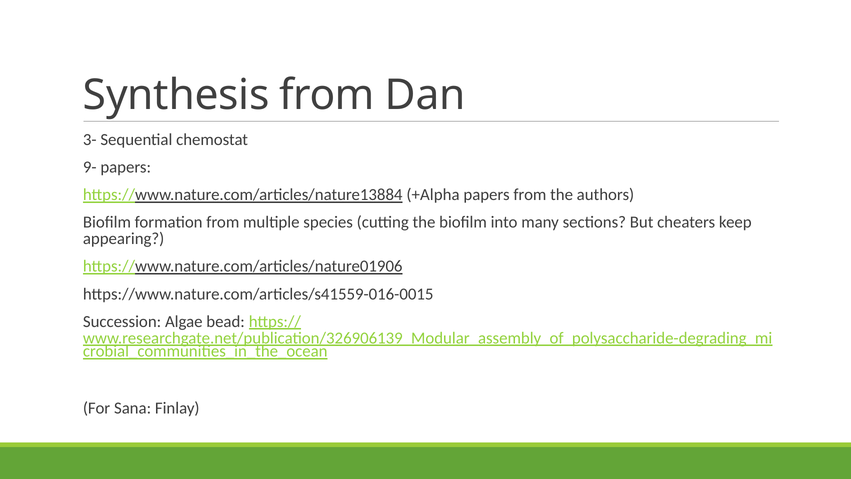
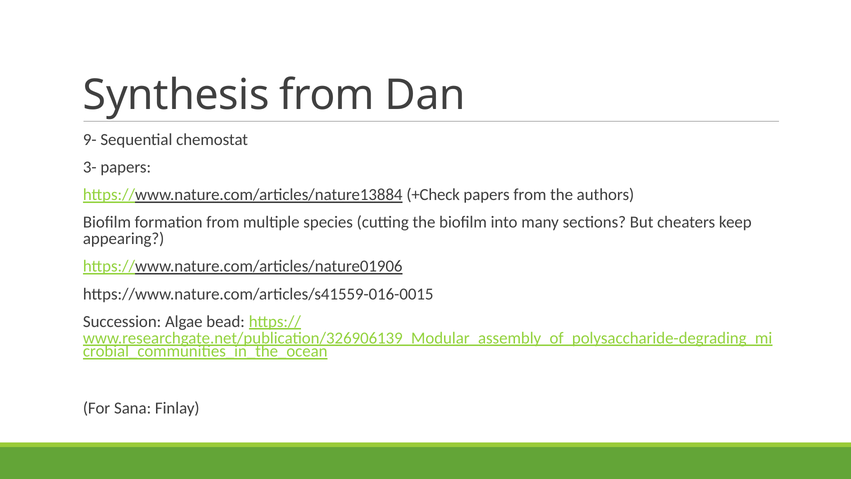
3-: 3- -> 9- (90, 140)
9-: 9- -> 3- (90, 167)
+Alpha: +Alpha -> +Check (433, 195)
